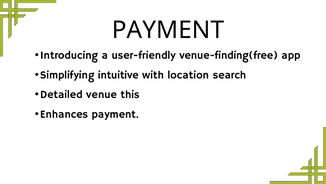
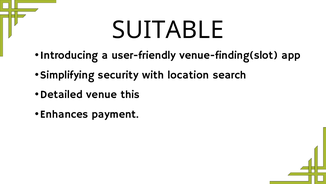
PAYMENT: PAYMENT -> SUITABLE (168, 30)
venue-finding(free: venue-finding(free -> venue-finding(slot (229, 55)
intuitive: intuitive -> security (118, 75)
